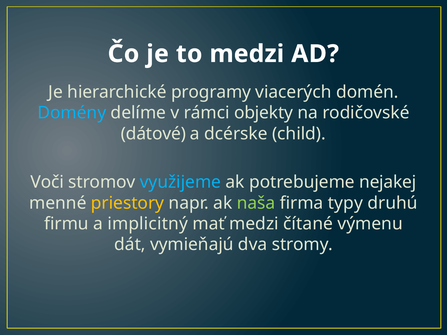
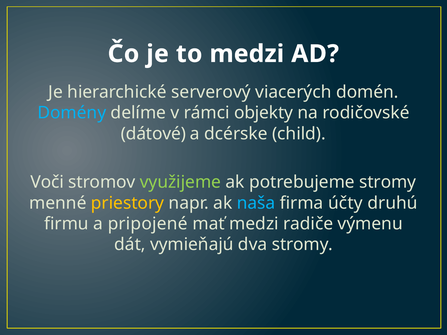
programy: programy -> serverový (211, 92)
využijeme colour: light blue -> light green (180, 182)
potrebujeme nejakej: nejakej -> stromy (388, 182)
naša colour: light green -> light blue (256, 203)
typy: typy -> účty (345, 203)
implicitný: implicitný -> pripojené (148, 224)
čítané: čítané -> radiče (308, 224)
